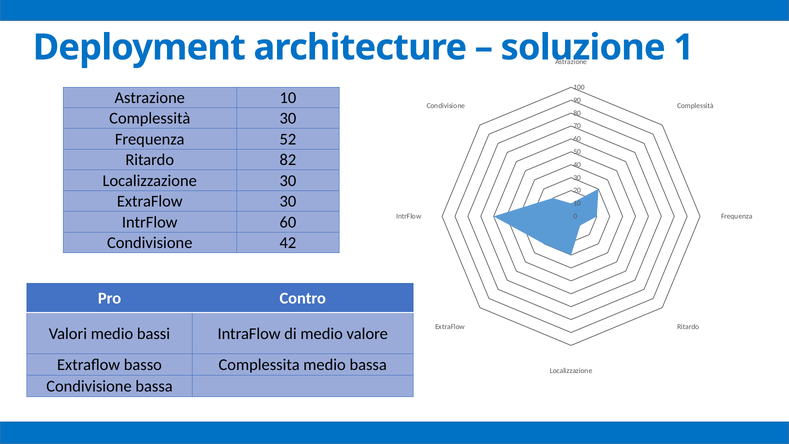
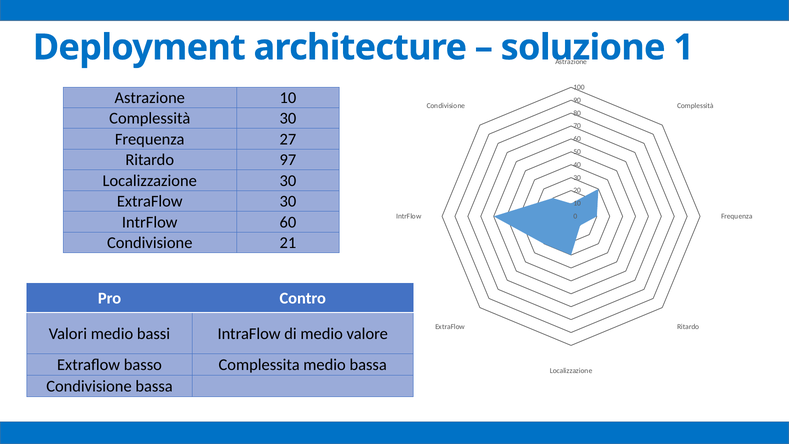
52: 52 -> 27 (288, 139)
82: 82 -> 97 (288, 160)
42: 42 -> 21 (288, 243)
